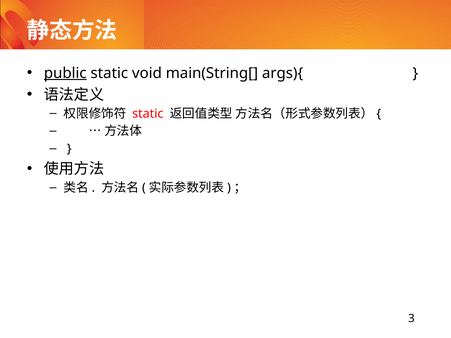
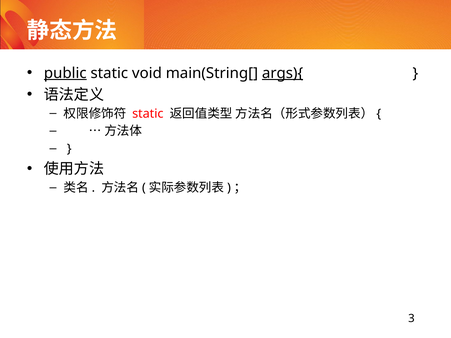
args){ underline: none -> present (283, 73)
